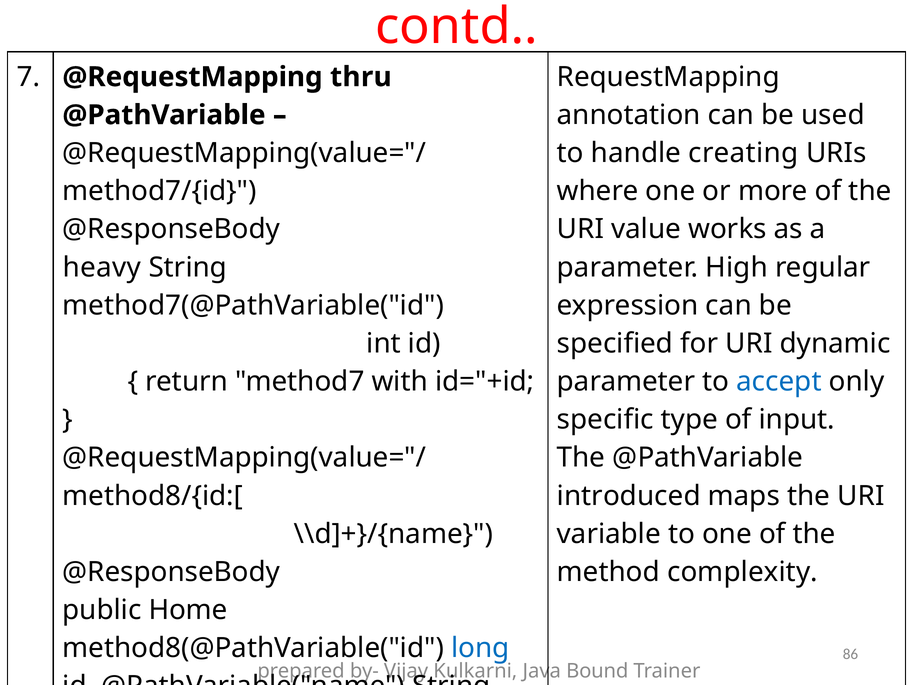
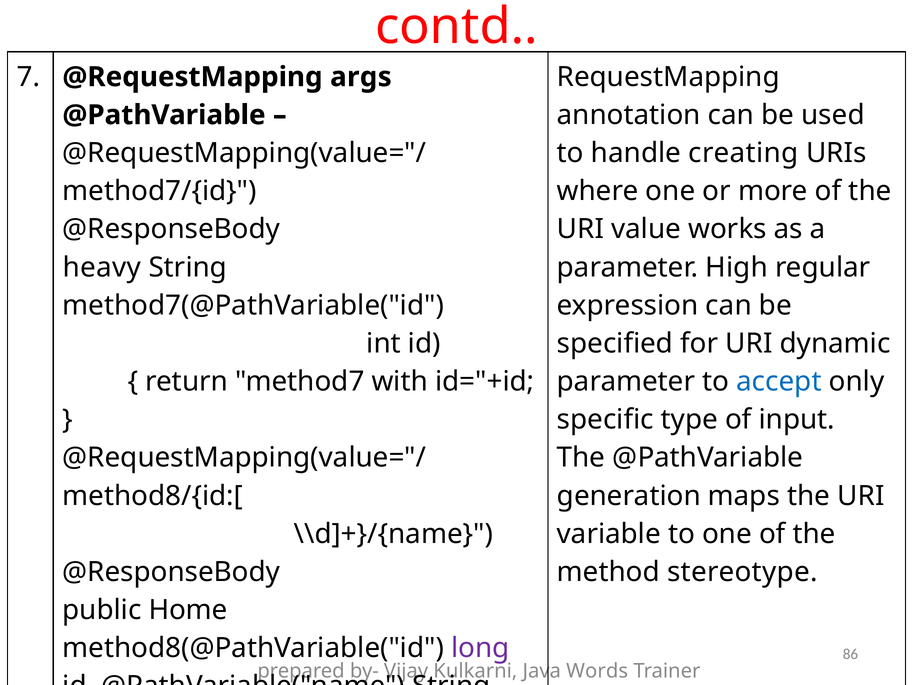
thru: thru -> args (361, 77)
introduced: introduced -> generation (629, 496)
complexity: complexity -> stereotype (742, 572)
long colour: blue -> purple (480, 648)
Bound: Bound -> Words (597, 671)
